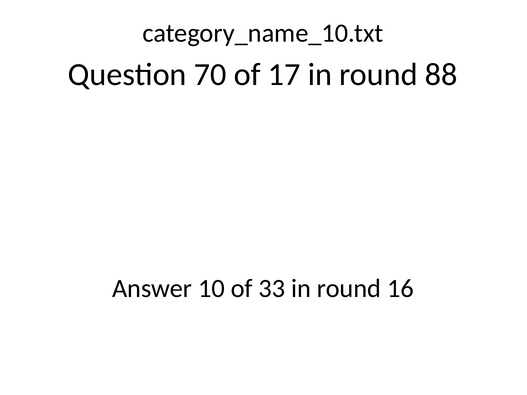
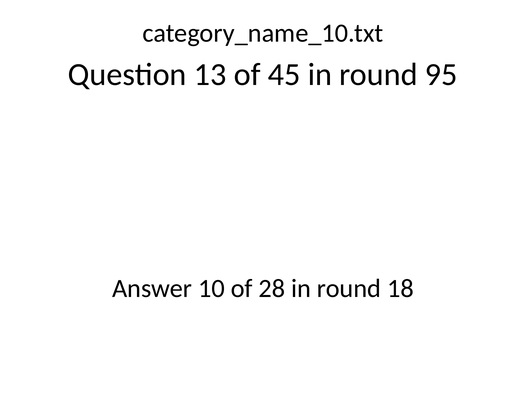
70: 70 -> 13 (210, 74)
17: 17 -> 45 (284, 74)
88: 88 -> 95 (441, 74)
33: 33 -> 28 (272, 289)
16: 16 -> 18 (400, 289)
